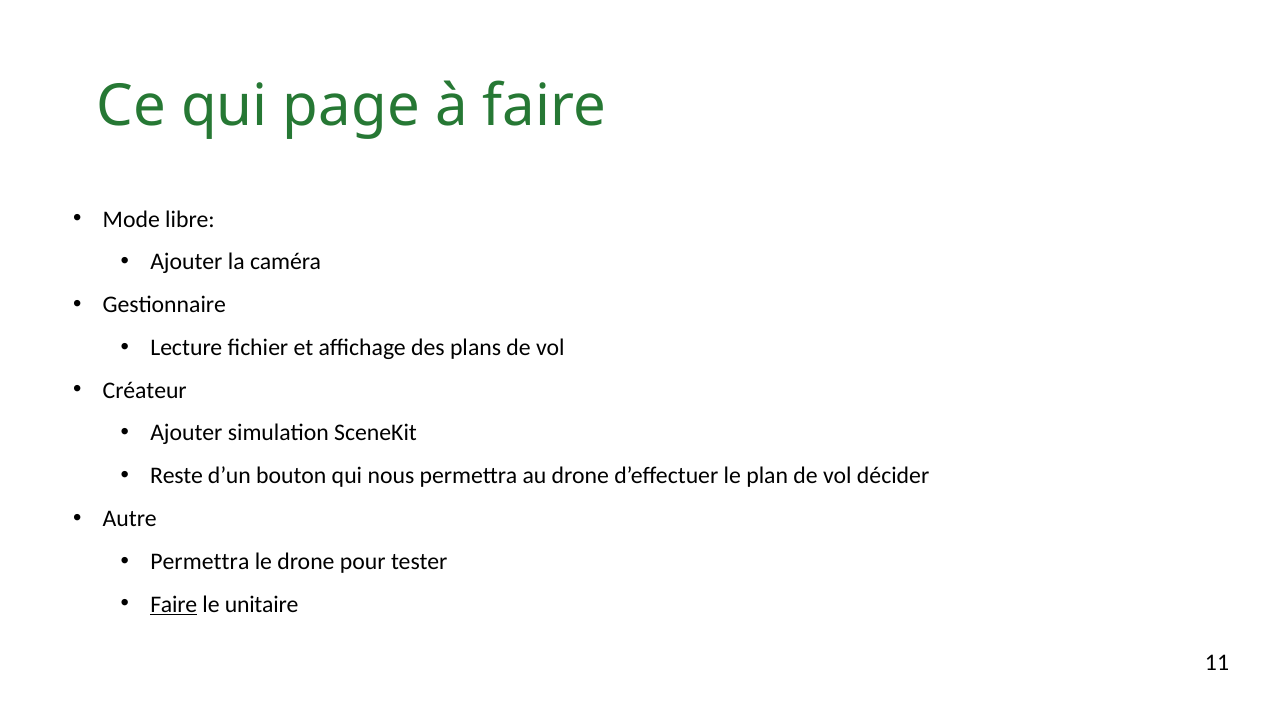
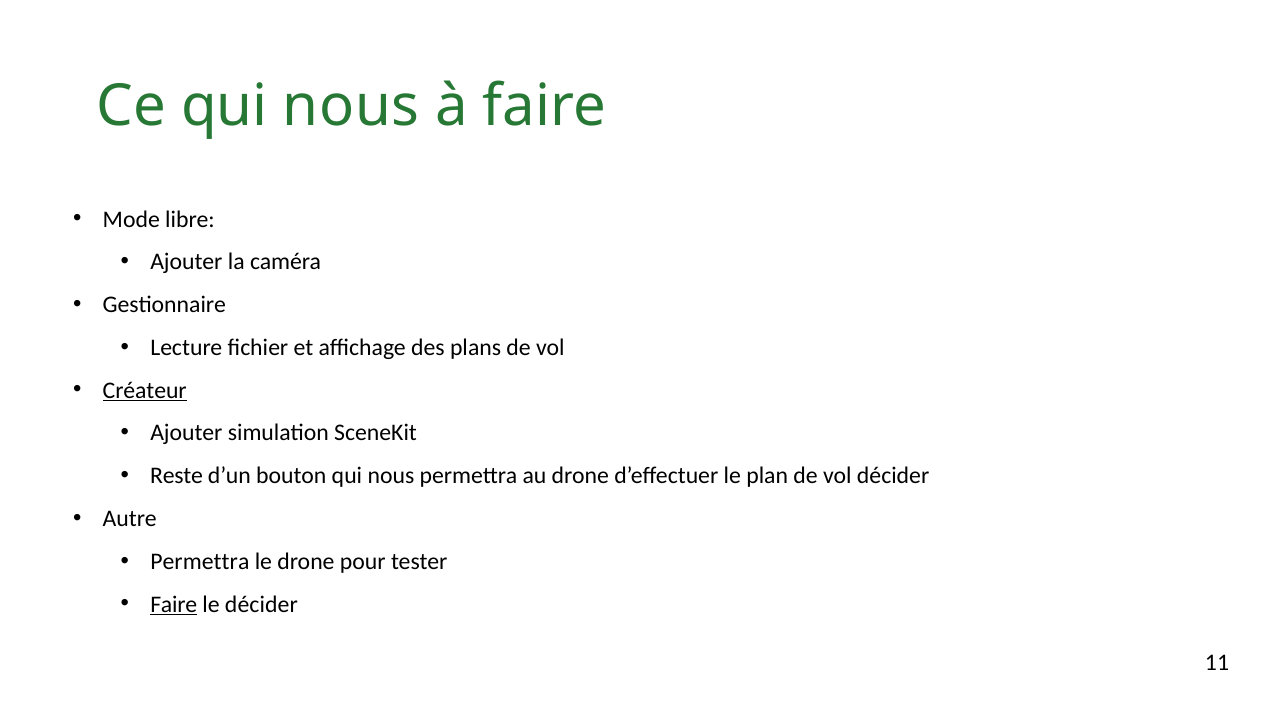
Ce qui page: page -> nous (351, 107)
Créateur underline: none -> present (145, 390)
le unitaire: unitaire -> décider (261, 604)
